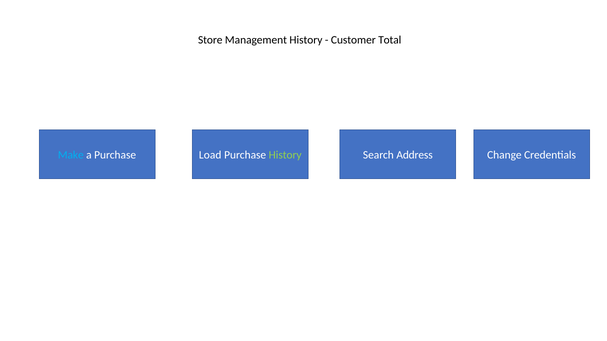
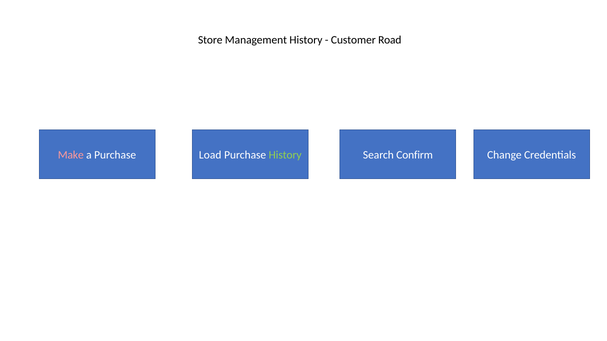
Total: Total -> Road (390, 40)
Make colour: light blue -> pink (71, 155)
Address: Address -> Confirm (415, 155)
